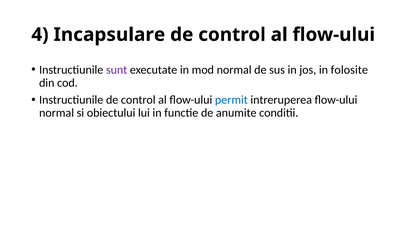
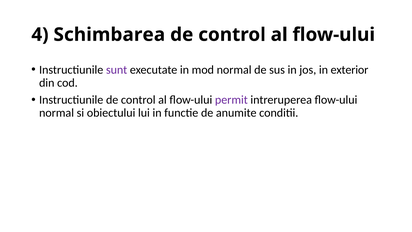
Incapsulare: Incapsulare -> Schimbarea (109, 35)
folosite: folosite -> exterior (349, 70)
permit colour: blue -> purple (231, 100)
